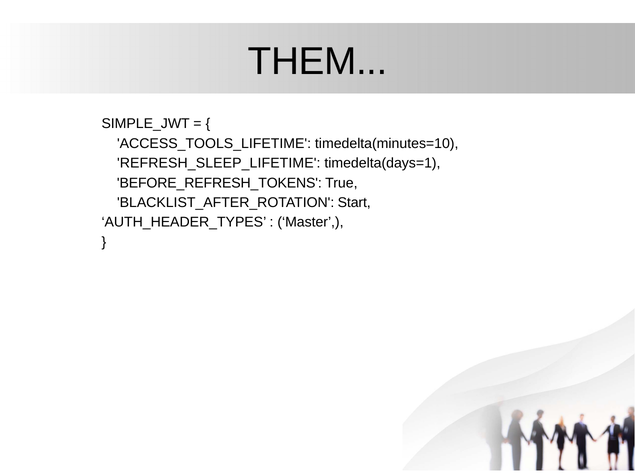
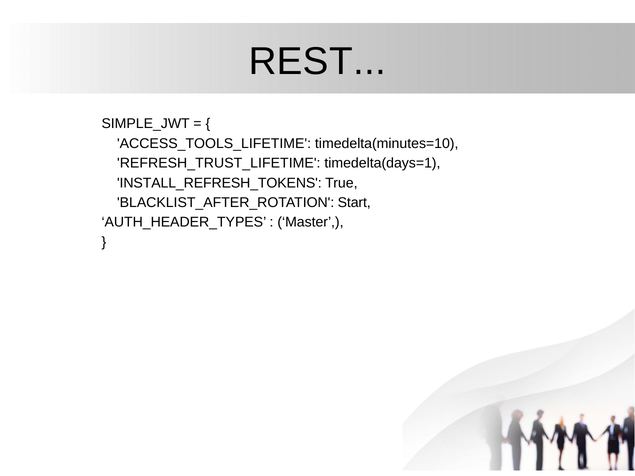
THEM: THEM -> REST (317, 61)
REFRESH_SLEEP_LIFETIME: REFRESH_SLEEP_LIFETIME -> REFRESH_TRUST_LIFETIME (219, 163)
BEFORE_REFRESH_TOKENS: BEFORE_REFRESH_TOKENS -> INSTALL_REFRESH_TOKENS (219, 183)
